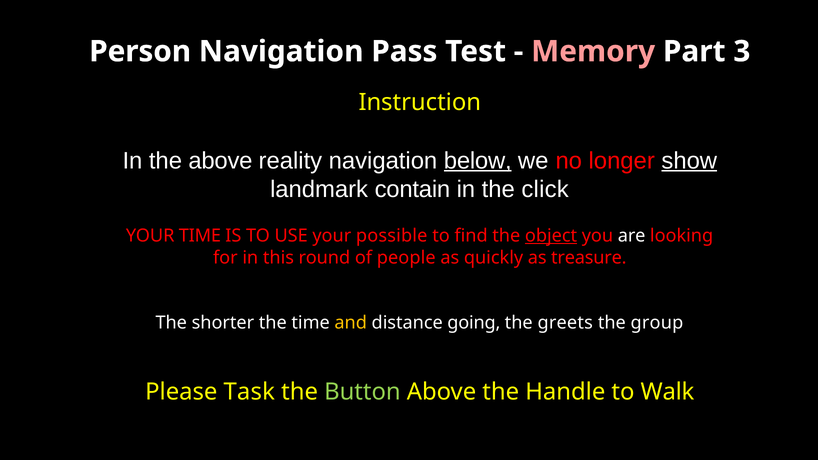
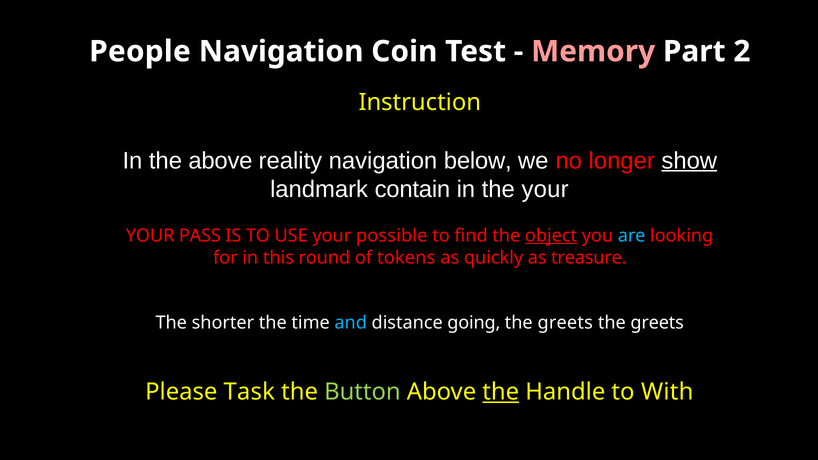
Person: Person -> People (140, 51)
Pass: Pass -> Coin (404, 51)
3: 3 -> 2 (742, 51)
below underline: present -> none (478, 161)
the click: click -> your (545, 189)
YOUR TIME: TIME -> PASS (200, 236)
are colour: white -> light blue (632, 236)
people: people -> tokens (406, 258)
and colour: yellow -> light blue (351, 323)
group: group -> greets (657, 323)
the underline: none -> present (501, 392)
Walk: Walk -> With (667, 392)
